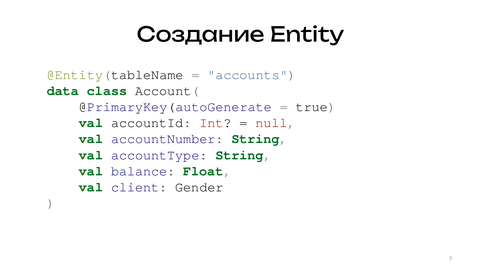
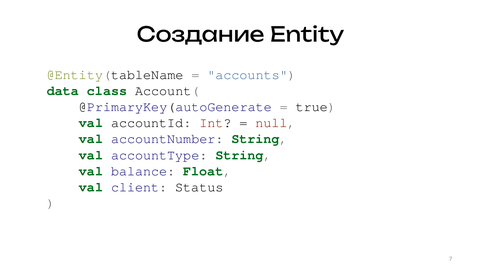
Gender: Gender -> Status (199, 187)
